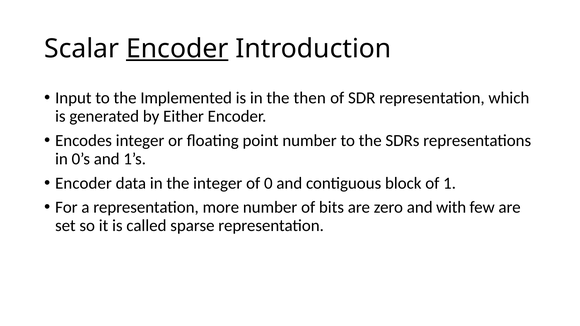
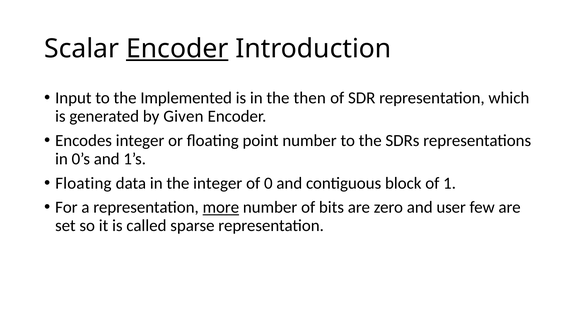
Either: Either -> Given (183, 116)
Encoder: Encoder -> Floating (83, 183)
more underline: none -> present (221, 208)
with: with -> user (451, 208)
